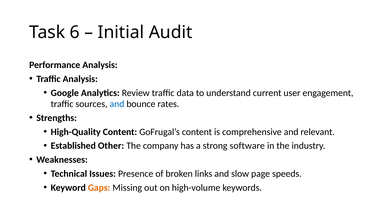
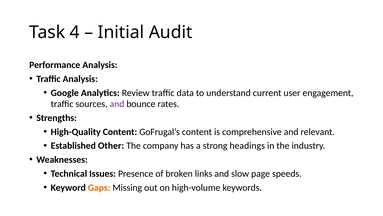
6: 6 -> 4 (75, 32)
and colour: blue -> purple (117, 104)
software: software -> headings (247, 145)
